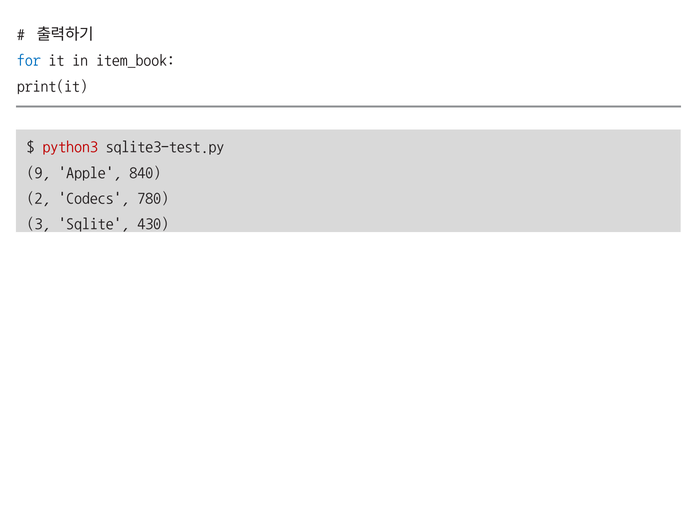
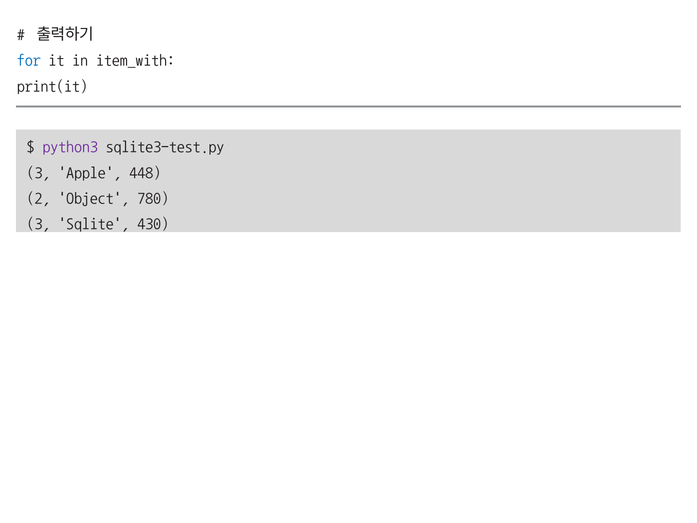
item_book: item_book -> item_with (136, 60)
python3 colour: red -> purple (70, 147)
9: 9 -> 3 (39, 172)
840: 840 -> 448 (145, 172)
Codecs: Codecs -> Object (94, 198)
